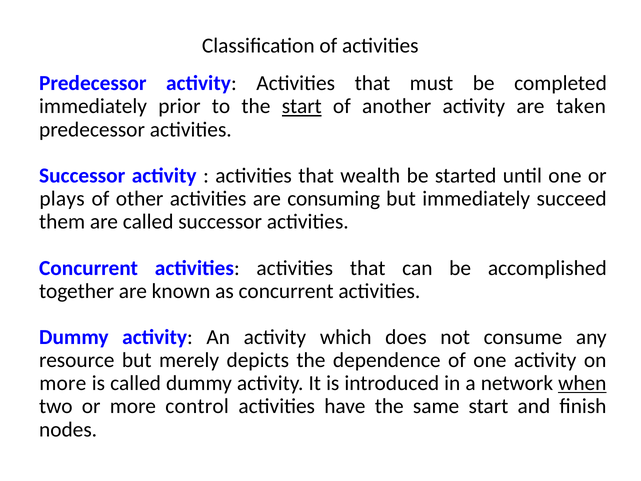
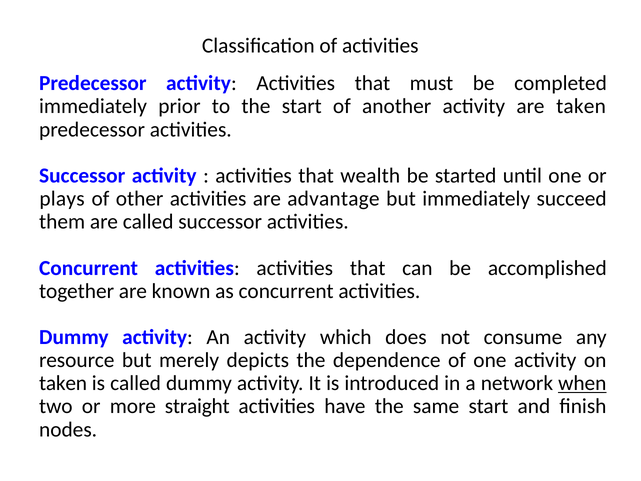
start underline: present -> none (302, 106)
consuming: consuming -> advantage (333, 199)
more: more -> taken (63, 383)
control: control -> straight (197, 406)
